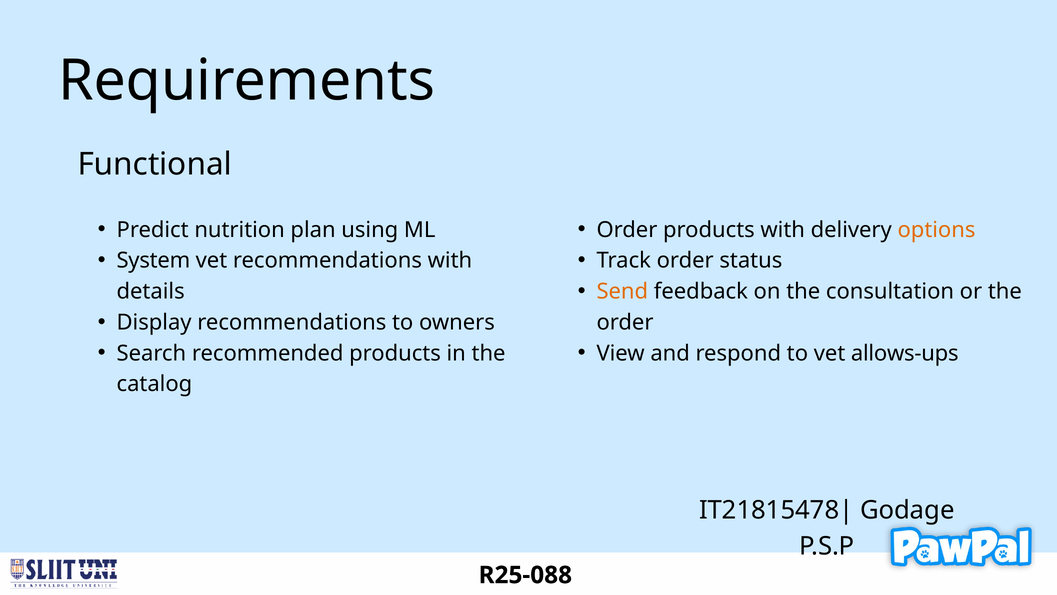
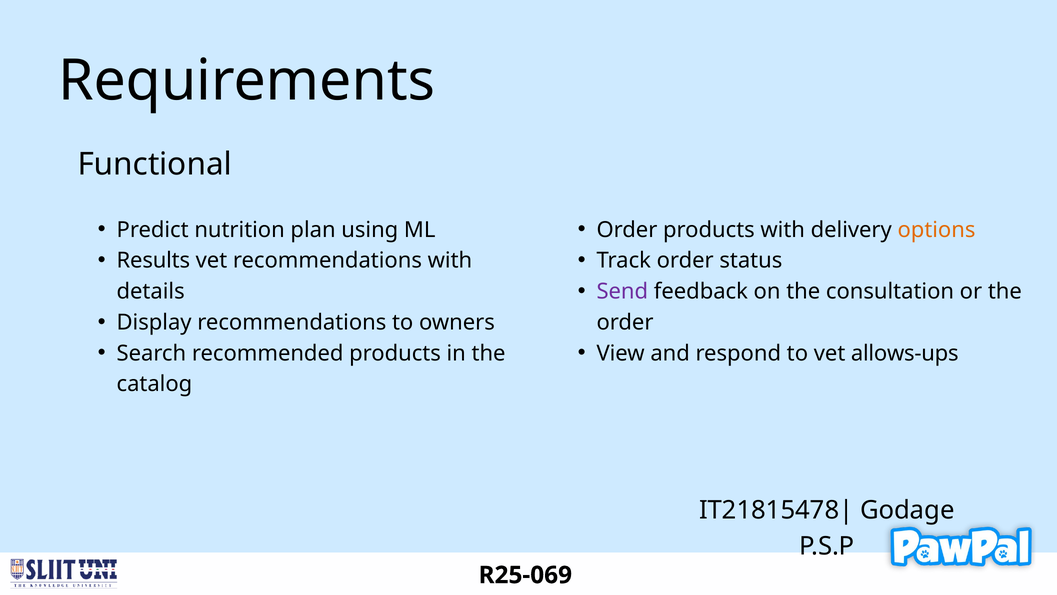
System: System -> Results (153, 261)
Send colour: orange -> purple (622, 291)
R25-088: R25-088 -> R25-069 (525, 575)
